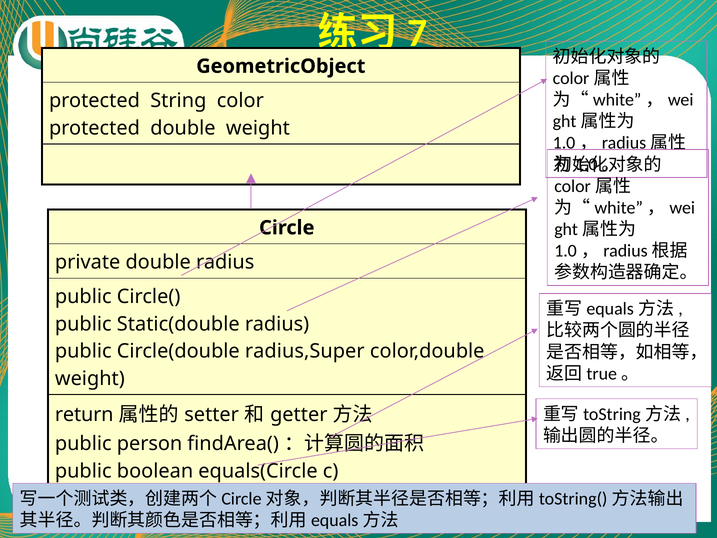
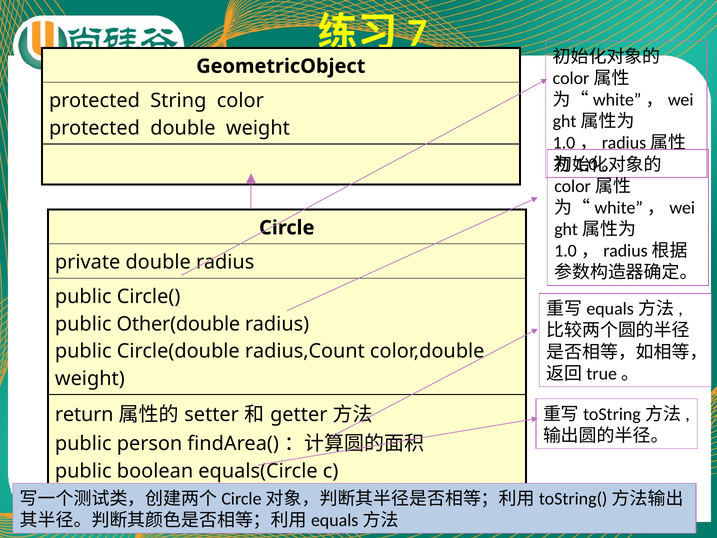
Static(double: Static(double -> Other(double (178, 324)
radius,Super: radius,Super -> radius,Count (305, 351)
